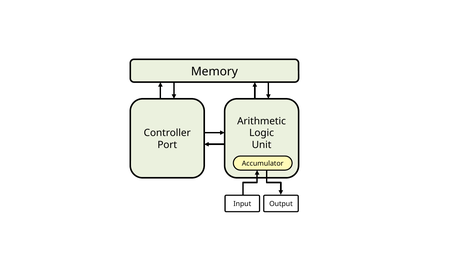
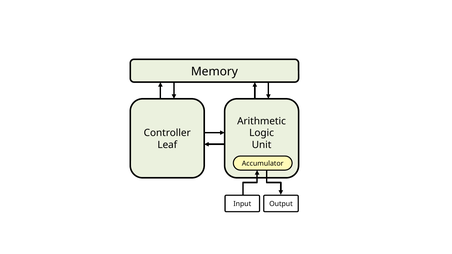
Port: Port -> Leaf (167, 145)
